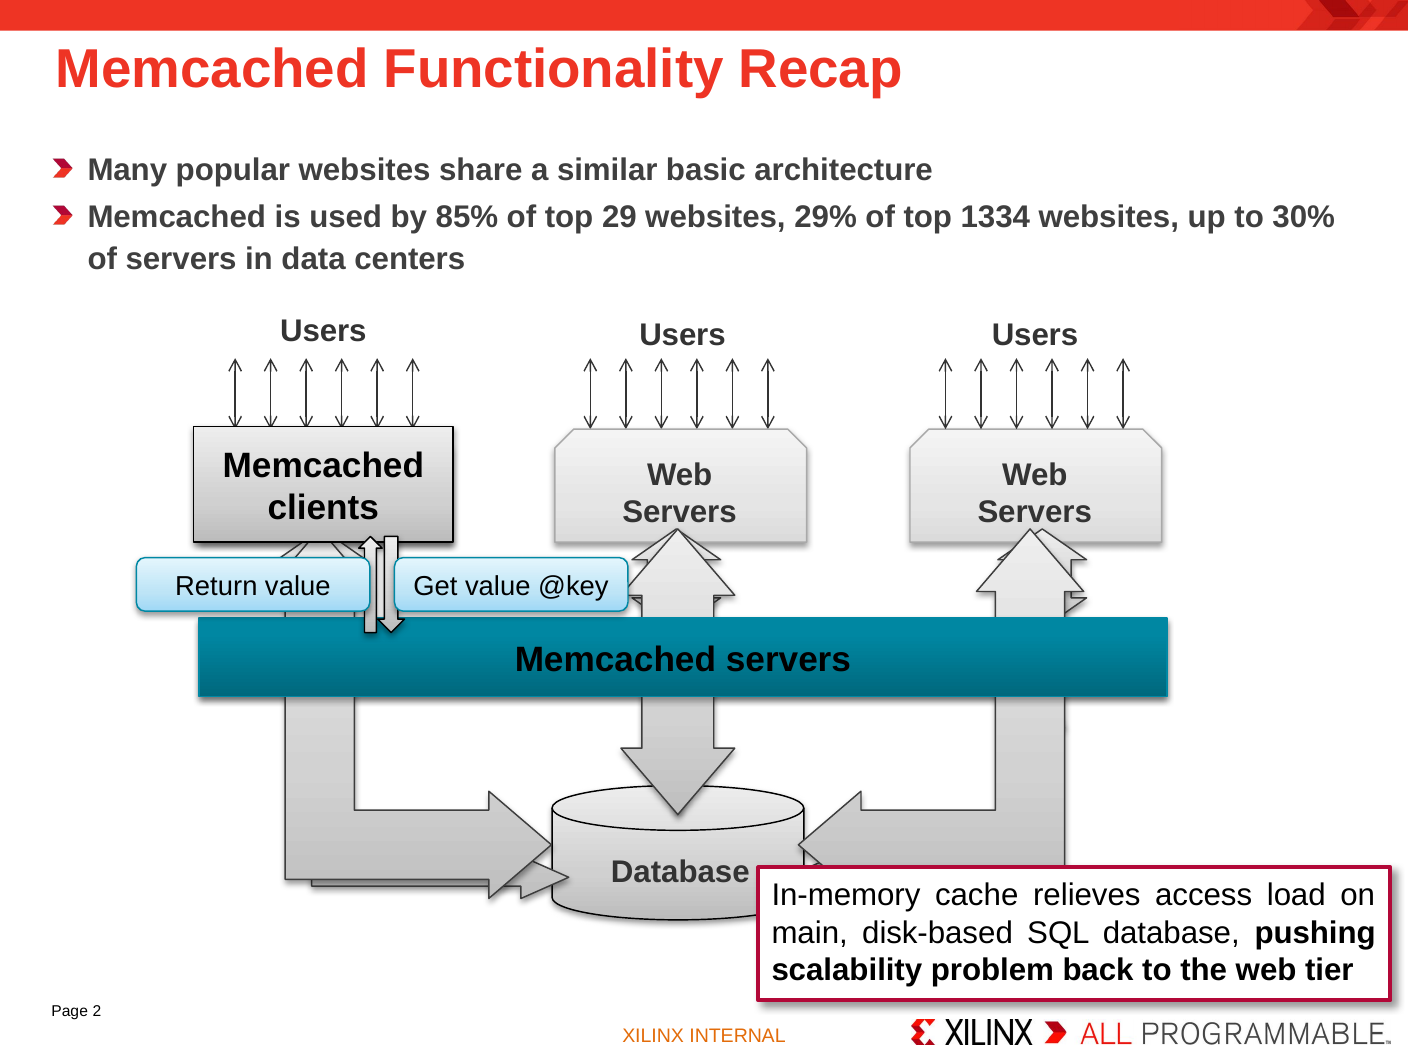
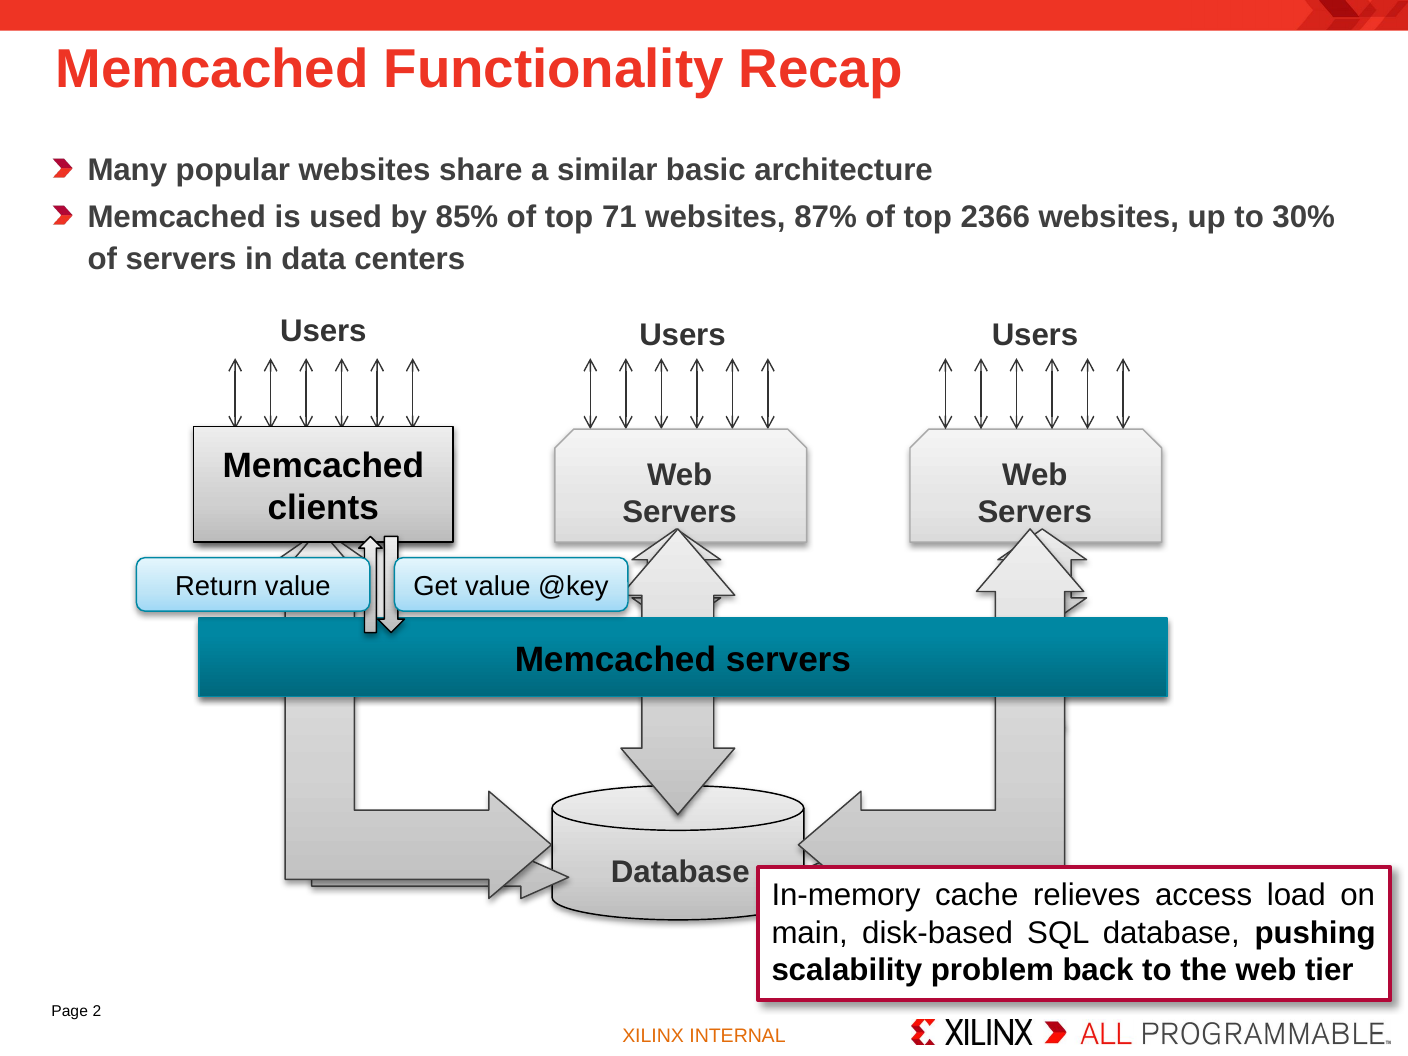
29: 29 -> 71 (619, 217)
29%: 29% -> 87% (826, 217)
1334: 1334 -> 2366 (995, 217)
